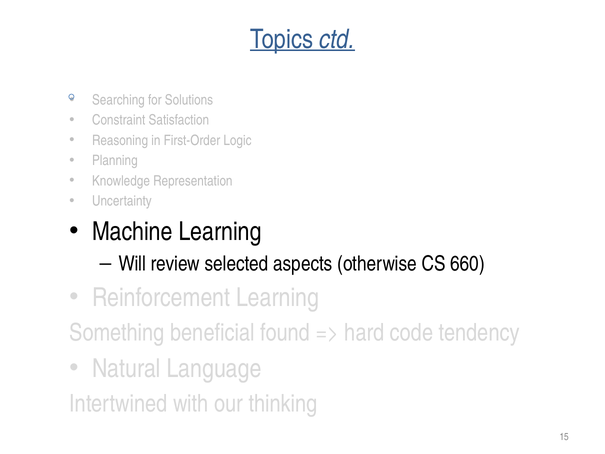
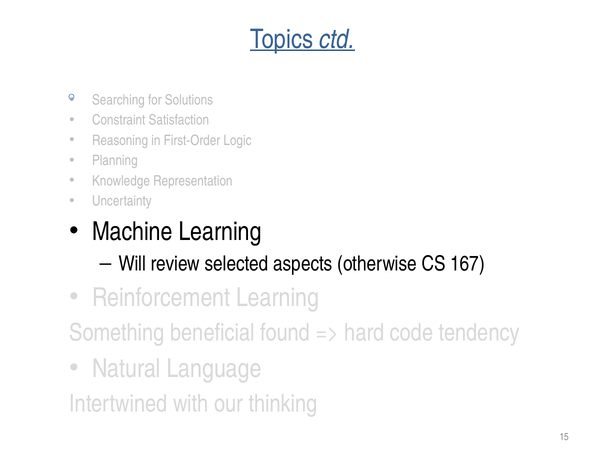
660: 660 -> 167 (468, 264)
